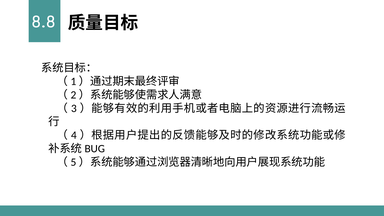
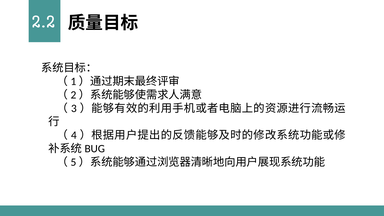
8.8: 8.8 -> 2.2 (44, 22)
